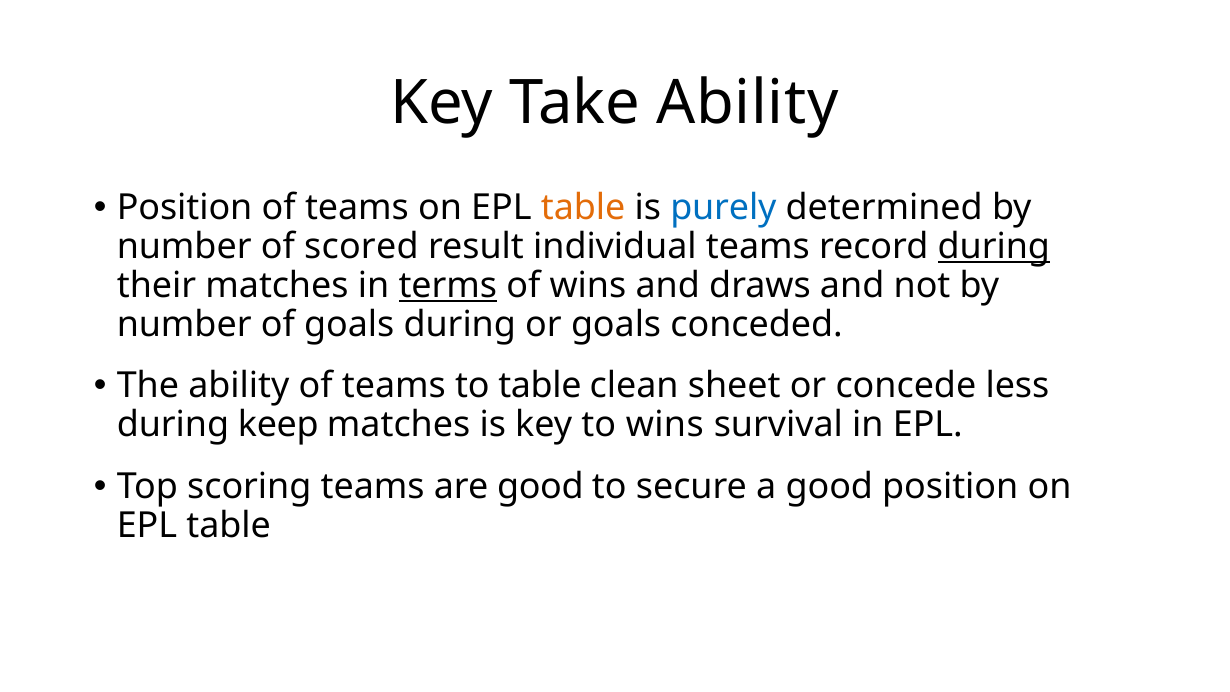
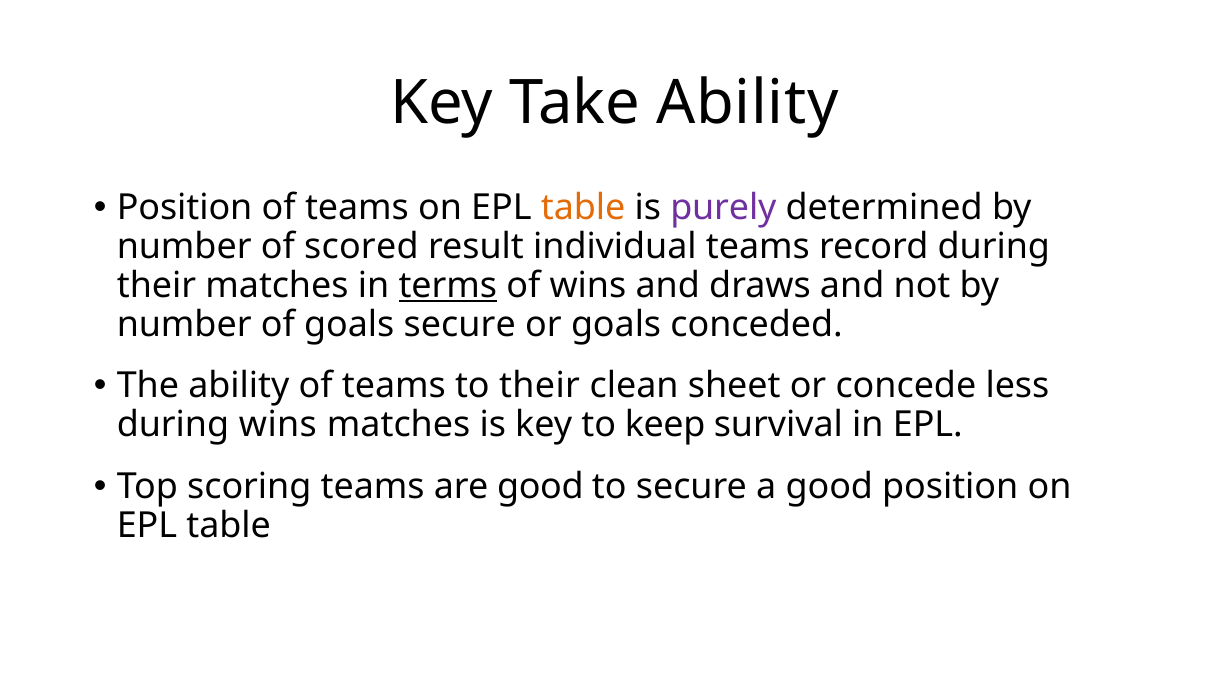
purely colour: blue -> purple (723, 208)
during underline: present -> none (994, 247)
goals during: during -> secure (460, 324)
to table: table -> their (540, 386)
during keep: keep -> wins (278, 425)
to wins: wins -> keep (665, 425)
